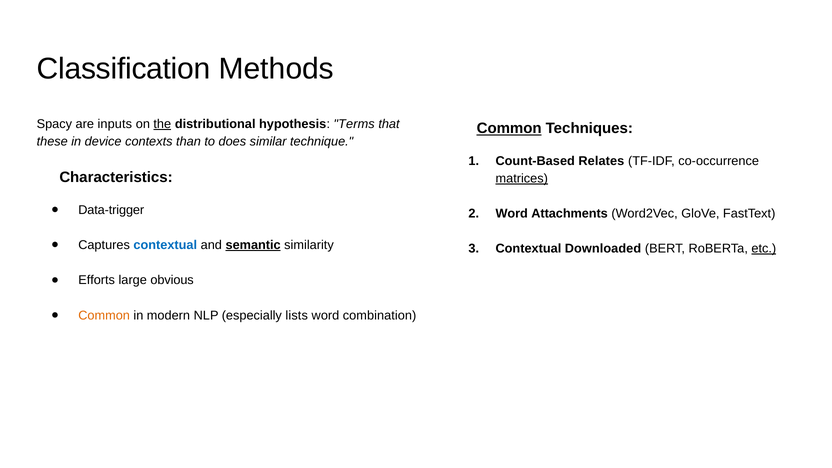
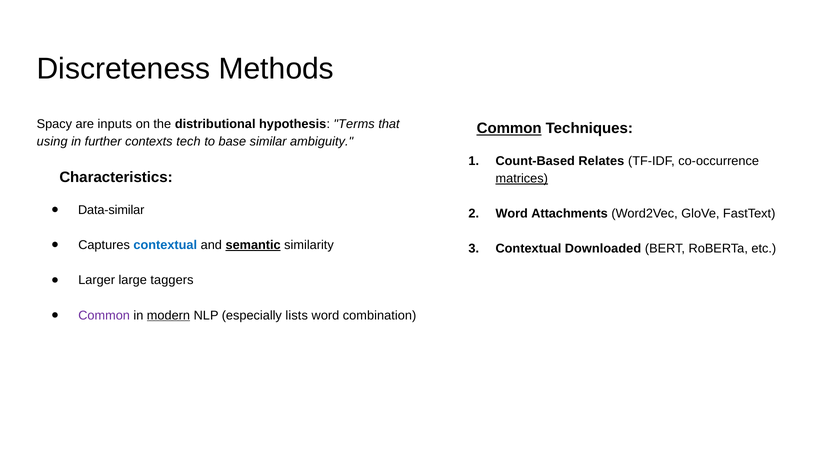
Classification: Classification -> Discreteness (124, 69)
the underline: present -> none (162, 124)
these: these -> using (52, 142)
device: device -> further (103, 142)
than: than -> tech (188, 142)
does: does -> base (232, 142)
technique: technique -> ambiguity (322, 142)
Data-trigger: Data-trigger -> Data-similar (111, 210)
etc underline: present -> none (764, 249)
Efforts: Efforts -> Larger (97, 280)
obvious: obvious -> taggers (172, 280)
Common colour: orange -> purple (104, 315)
modern underline: none -> present (168, 315)
